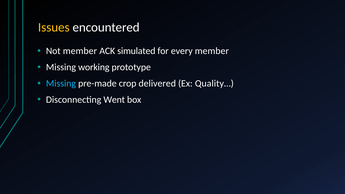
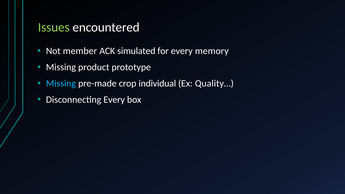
Issues colour: yellow -> light green (54, 27)
every member: member -> memory (212, 51)
working: working -> product (94, 67)
delivered: delivered -> individual (157, 83)
Disconnecting Went: Went -> Every (114, 100)
